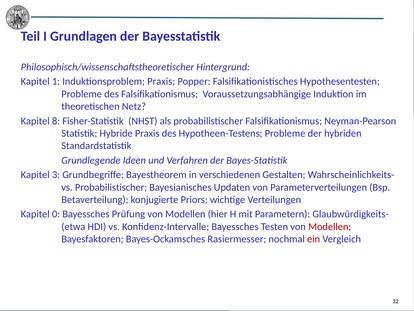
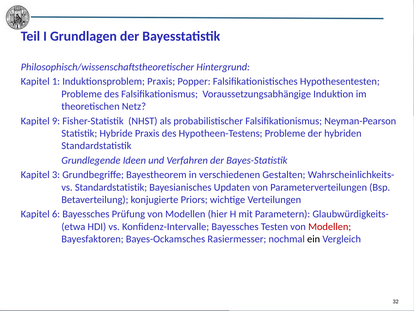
8: 8 -> 9 (56, 121)
vs Probabilistischer: Probabilistischer -> Standardstatistik (111, 187)
0: 0 -> 6 (56, 214)
ein colour: red -> black (314, 239)
